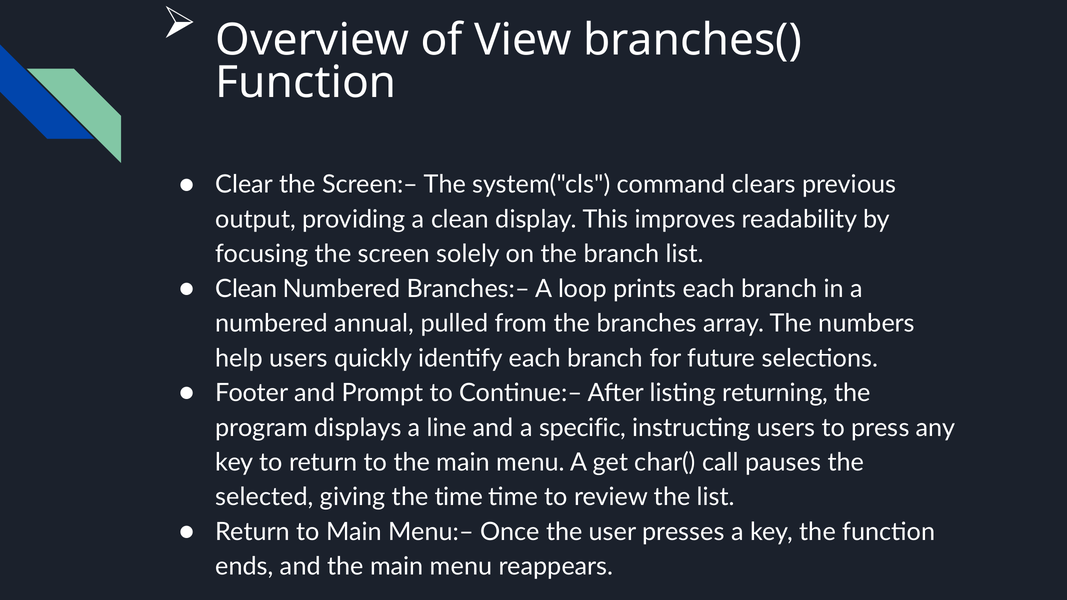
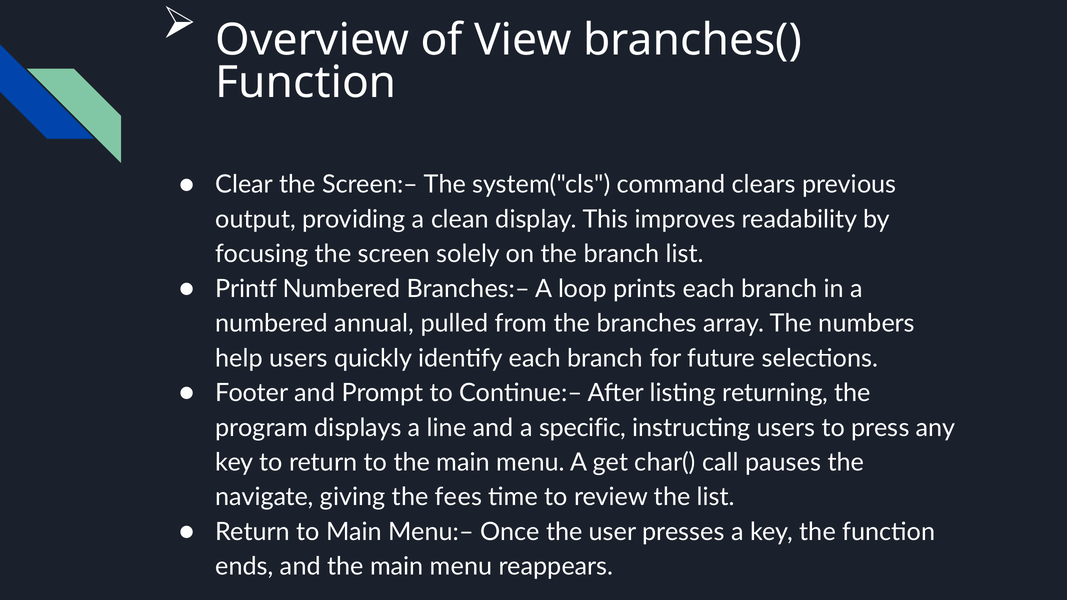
Clean: Clean -> Printf (246, 289)
selected: selected -> navigate (265, 497)
the time: time -> fees (458, 497)
